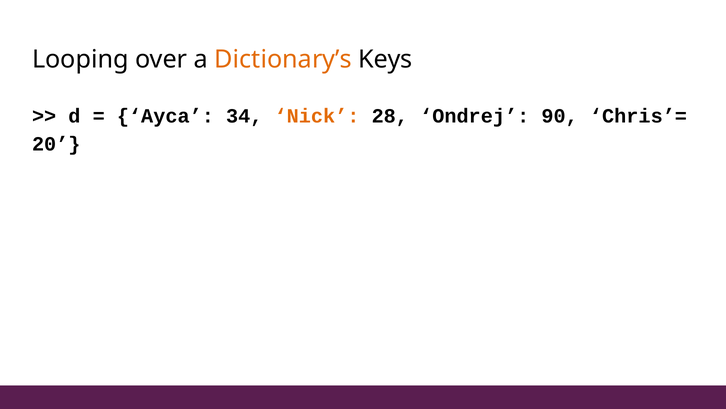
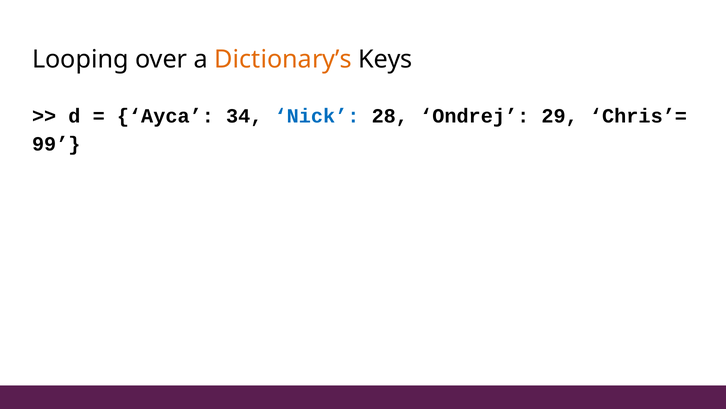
Nick colour: orange -> blue (317, 116)
90: 90 -> 29 (560, 116)
20: 20 -> 99 (56, 144)
